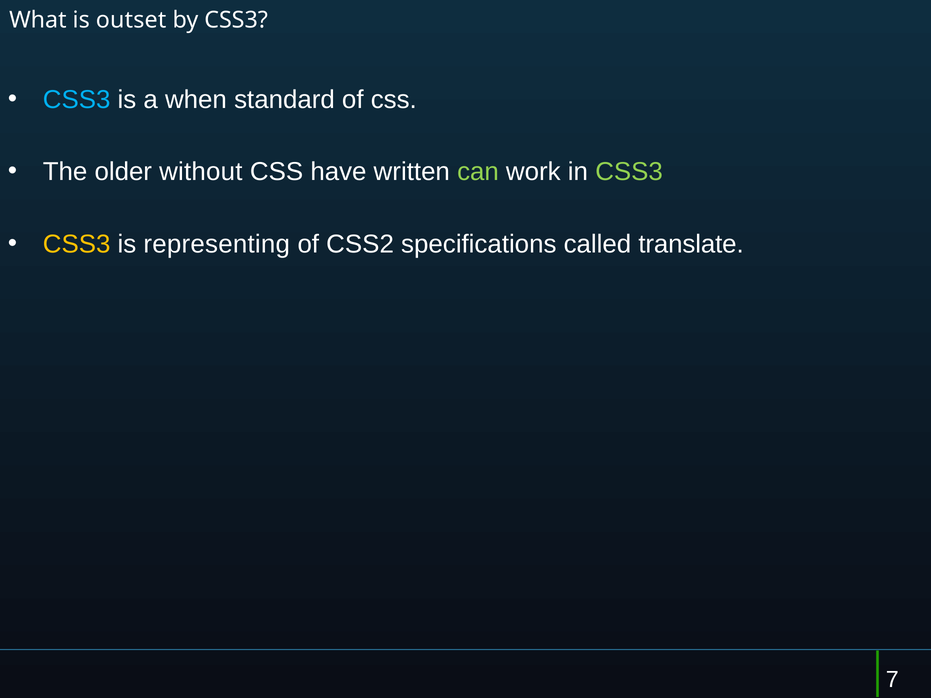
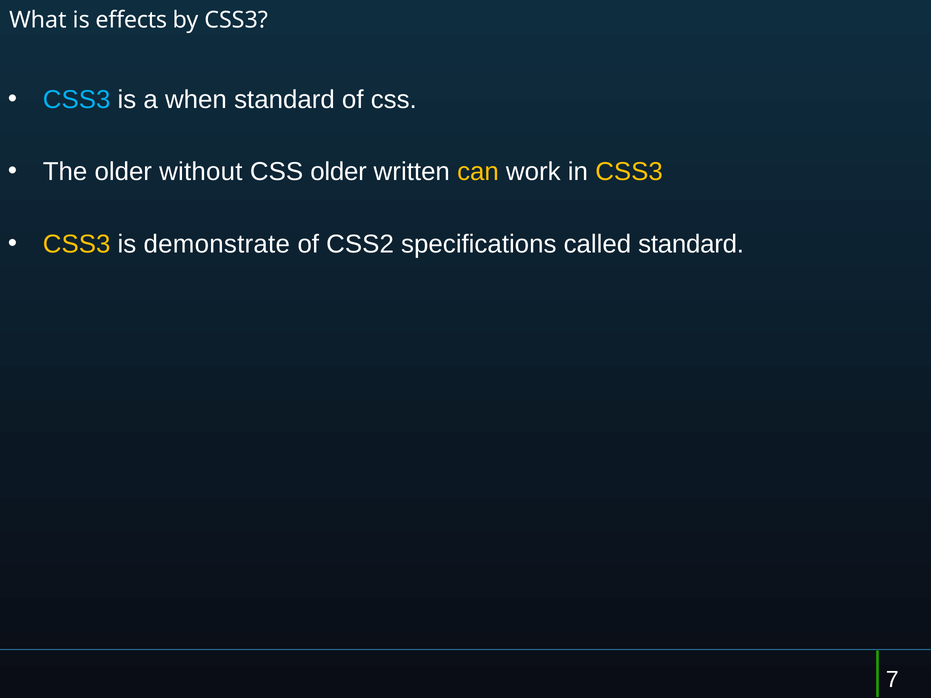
outset: outset -> effects (131, 20)
CSS have: have -> older (339, 172)
can colour: light green -> yellow (478, 172)
CSS3 colour: light green -> yellow (629, 172)
representing: representing -> demonstrate (217, 244)
called translate: translate -> standard (691, 244)
